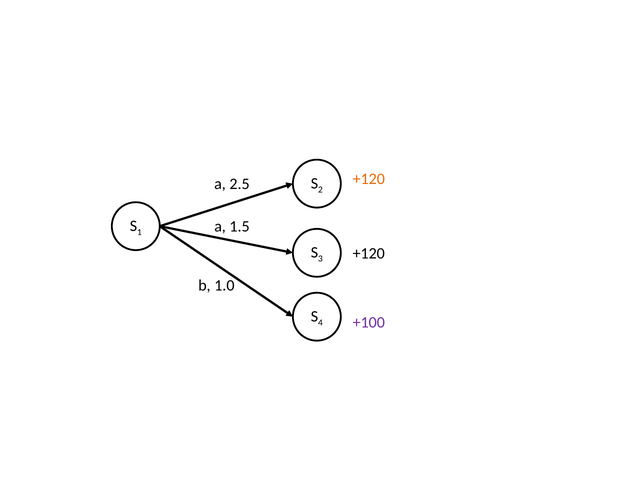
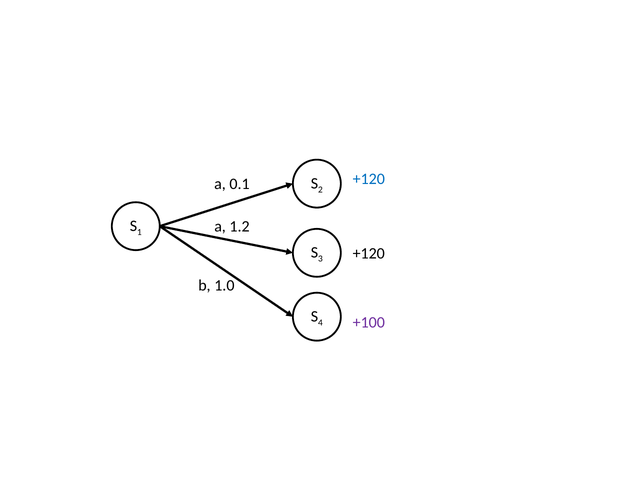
+120 colour: orange -> blue (369, 179)
2.5: 2.5 -> 0.1 (240, 184)
1.5: 1.5 -> 1.2 (240, 227)
